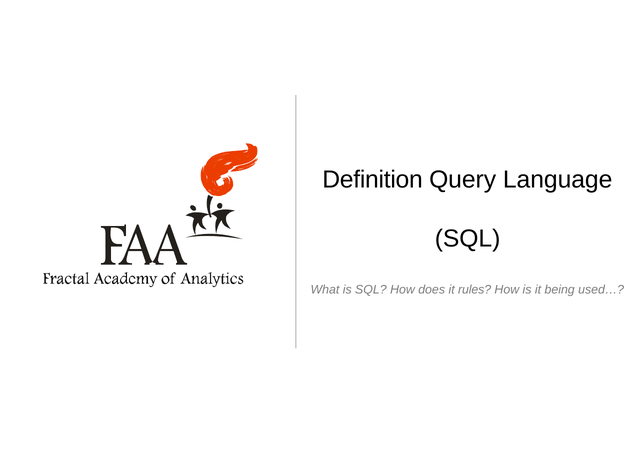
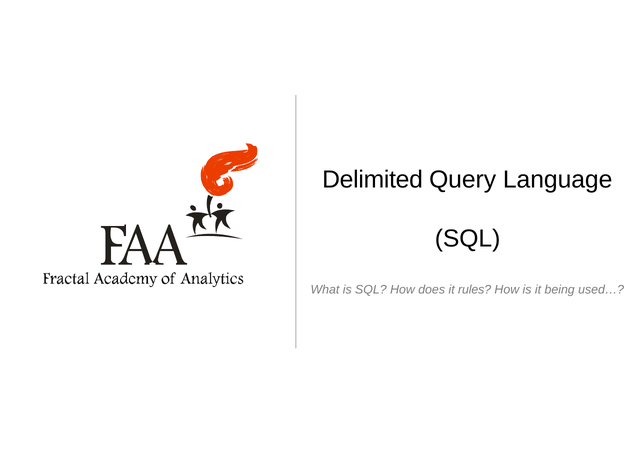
Definition: Definition -> Delimited (373, 180)
